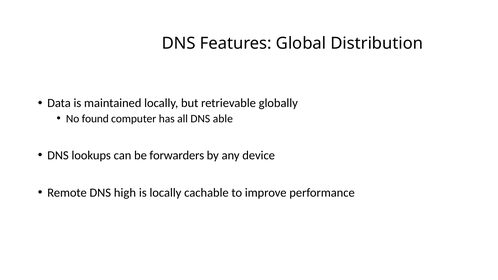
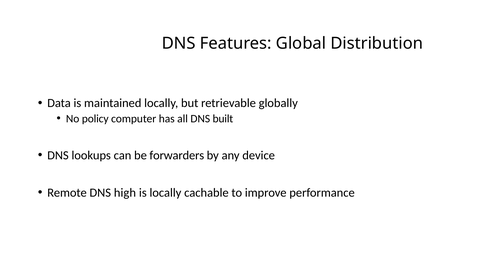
found: found -> policy (95, 119)
able: able -> built (223, 119)
